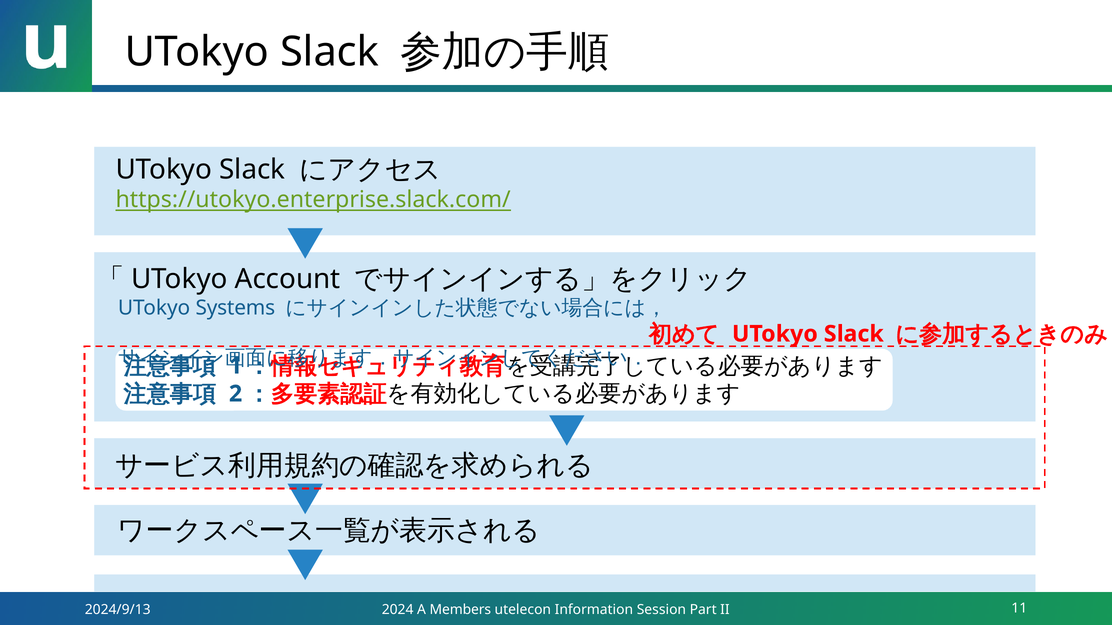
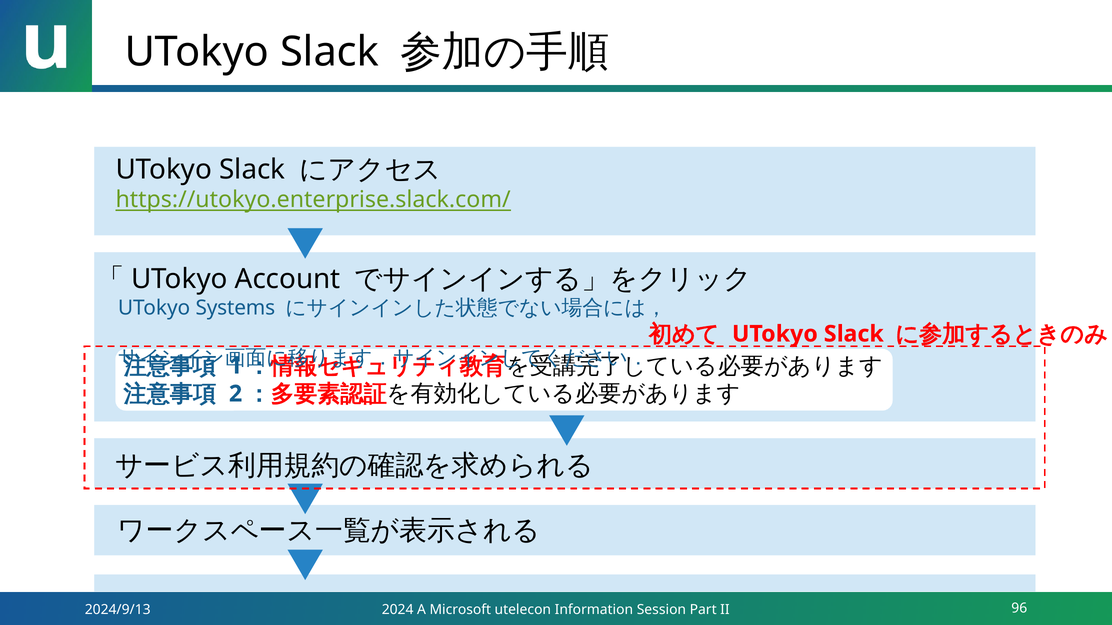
Members: Members -> Microsoft (460, 610)
11: 11 -> 96 (1019, 609)
